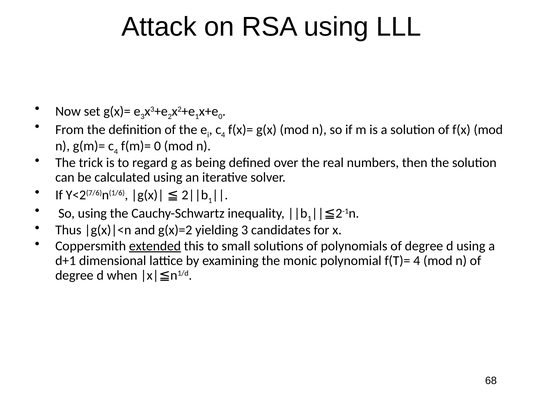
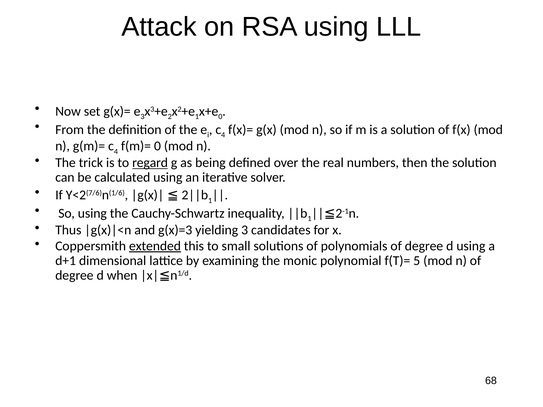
regard underline: none -> present (150, 163)
g(x)=2: g(x)=2 -> g(x)=3 (175, 230)
f(T)= 4: 4 -> 5 (417, 261)
